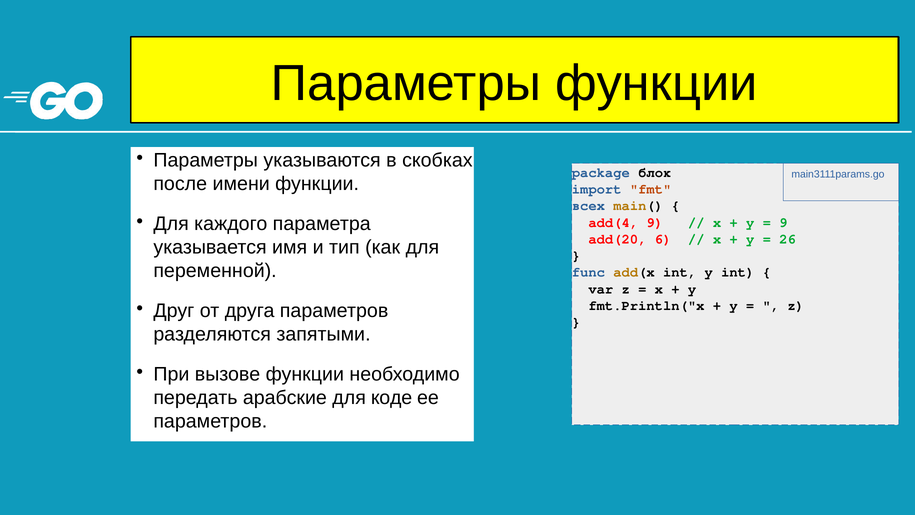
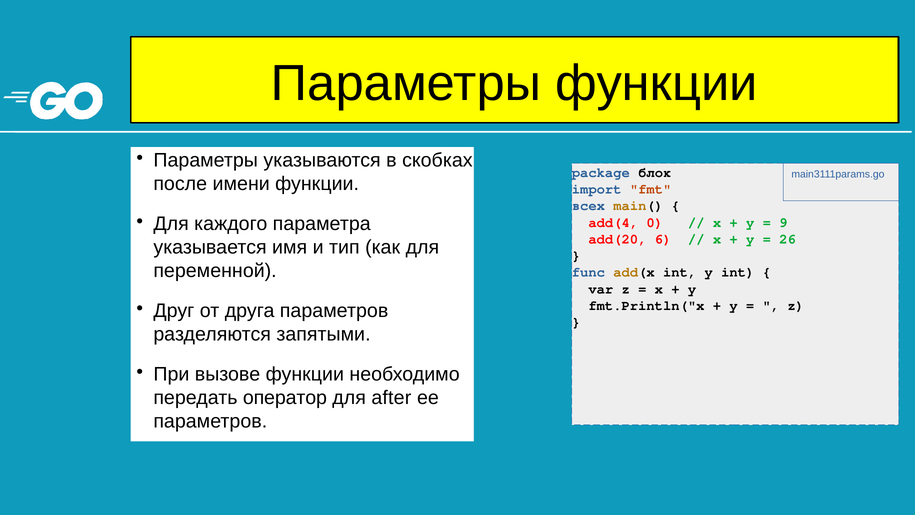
add(4 9: 9 -> 0 (655, 222)
арабские: арабские -> оператор (285, 397)
коде: коде -> after (391, 397)
